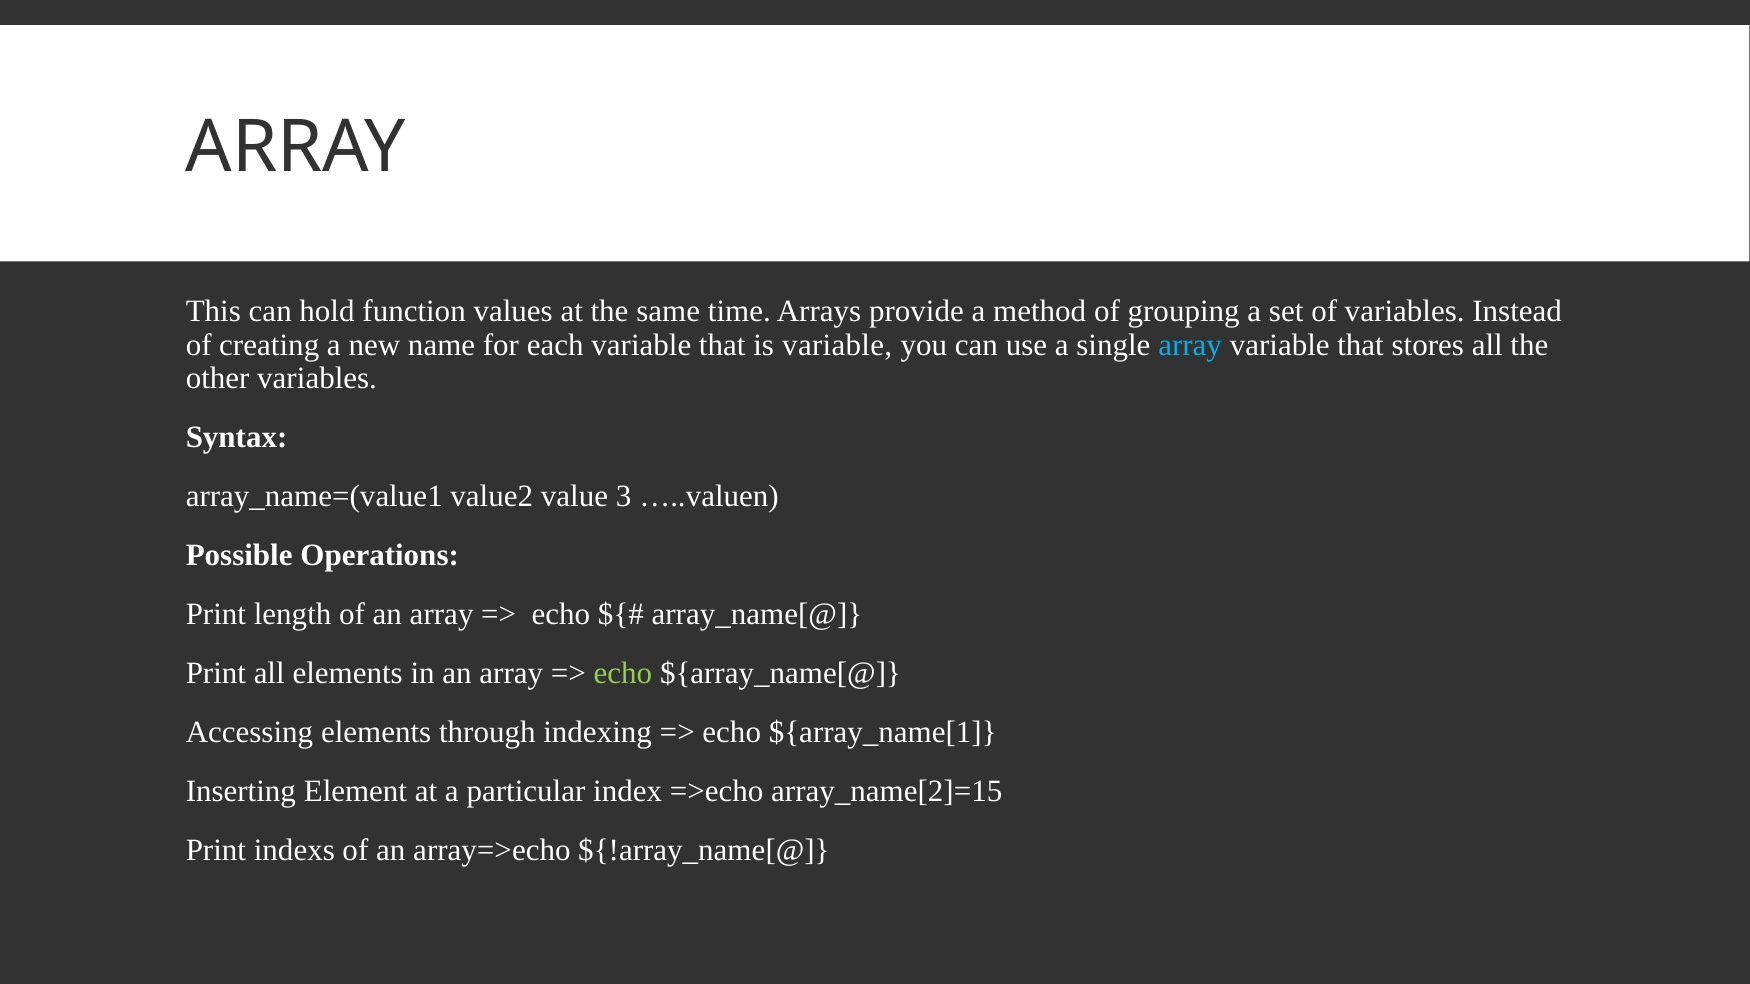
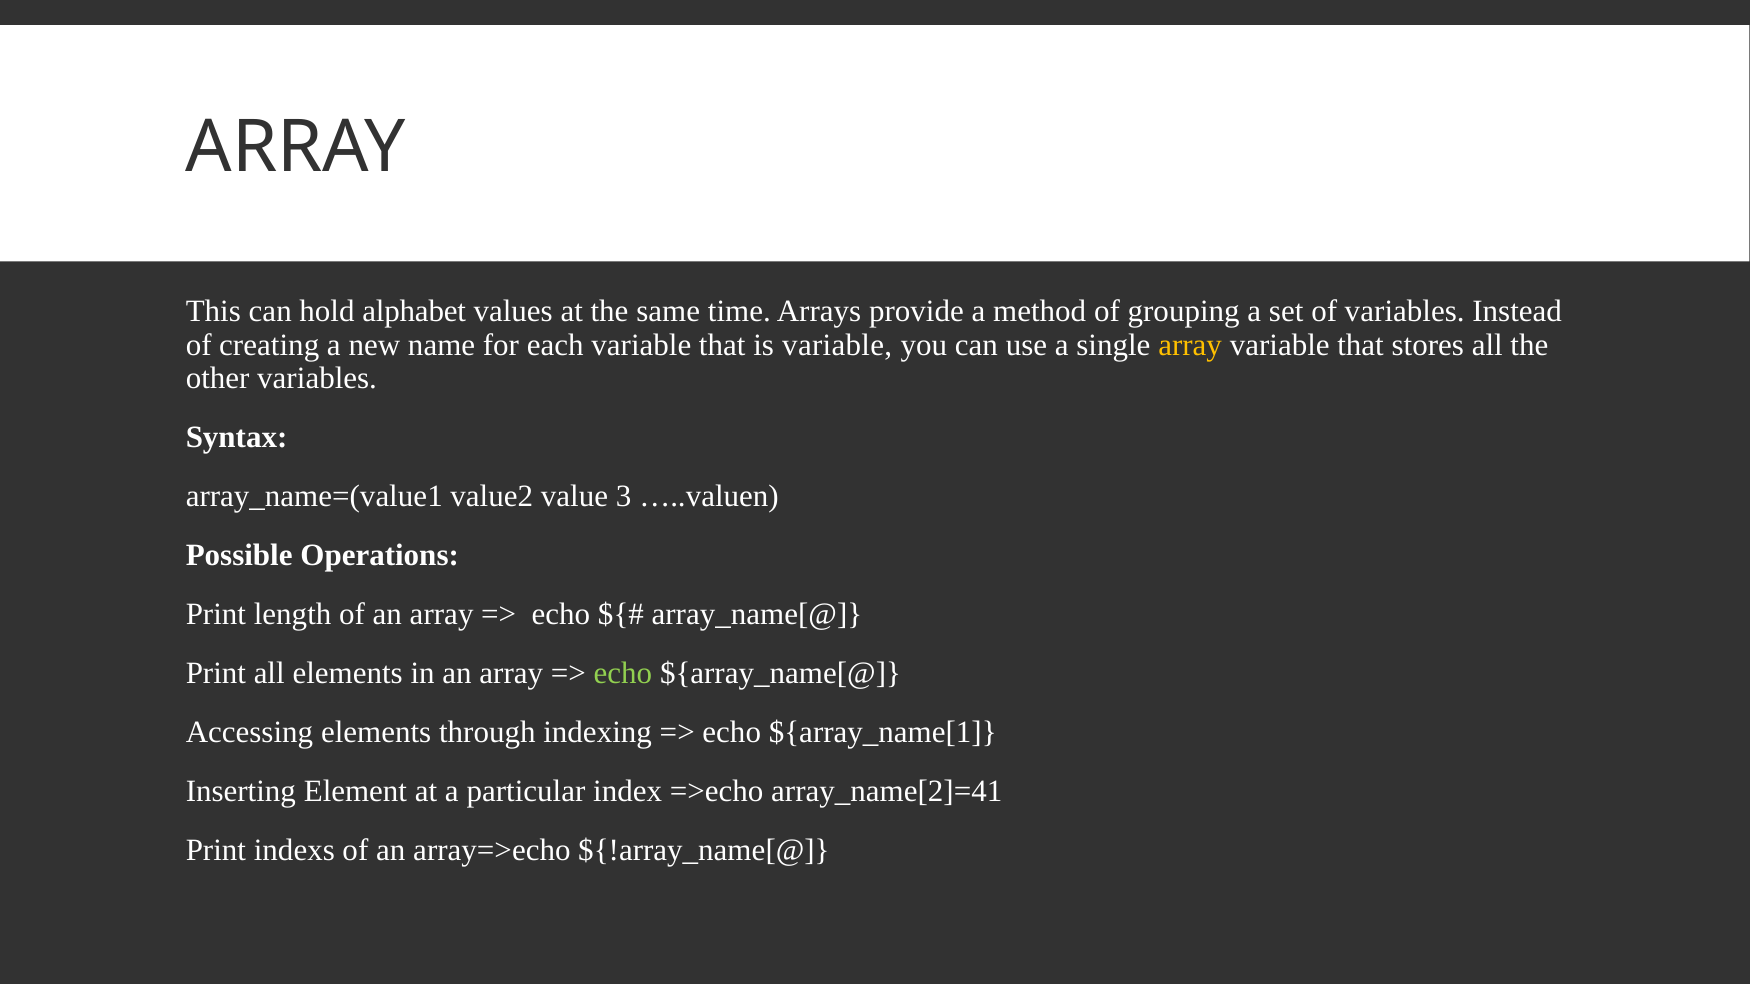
function: function -> alphabet (414, 312)
array colour: light blue -> yellow (1190, 345)
array_name[2]=15: array_name[2]=15 -> array_name[2]=41 (887, 792)
